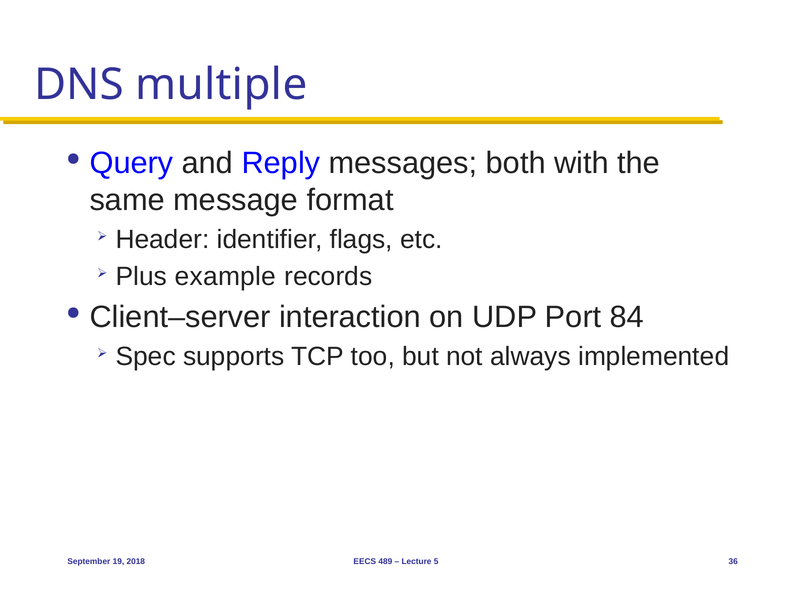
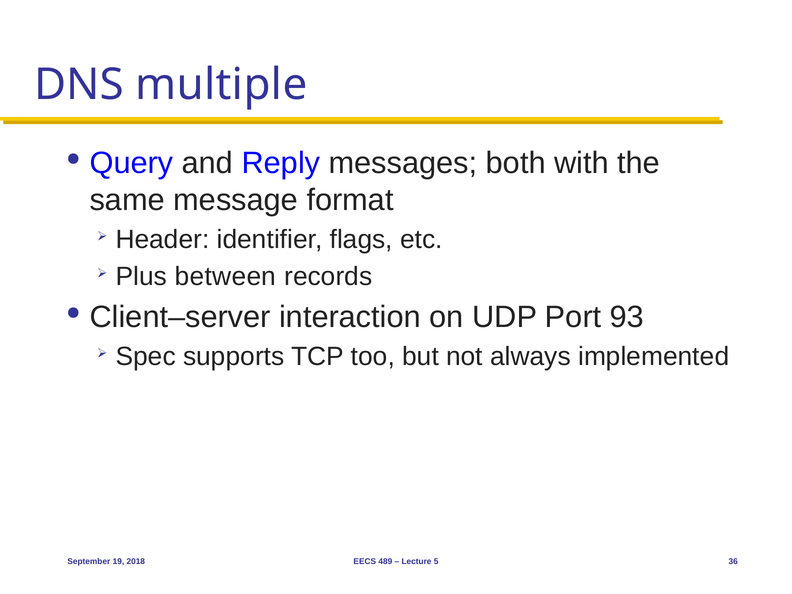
example: example -> between (225, 276)
84: 84 -> 93 (627, 317)
